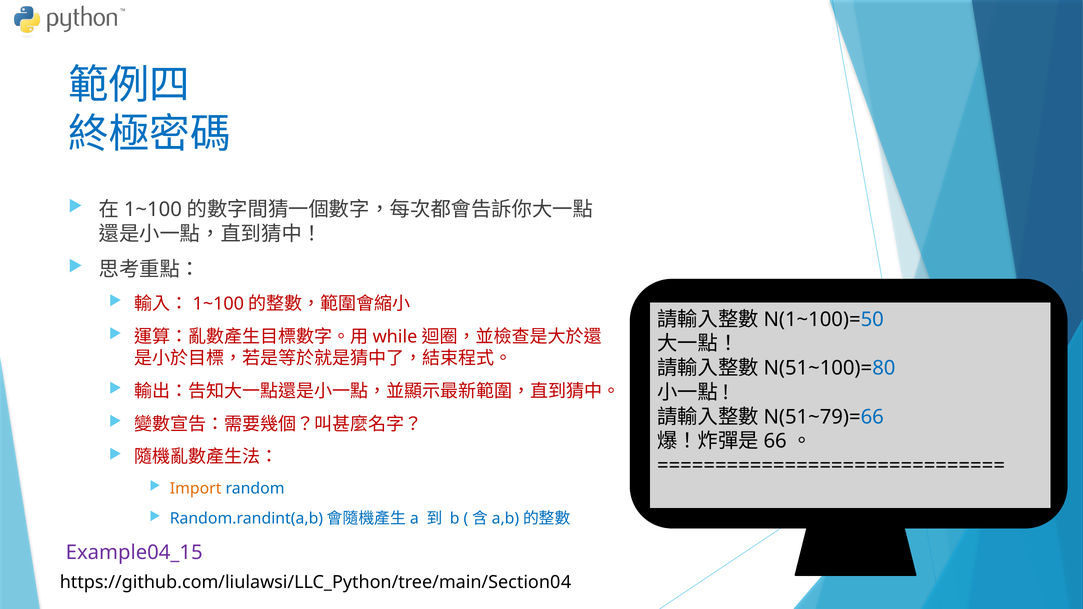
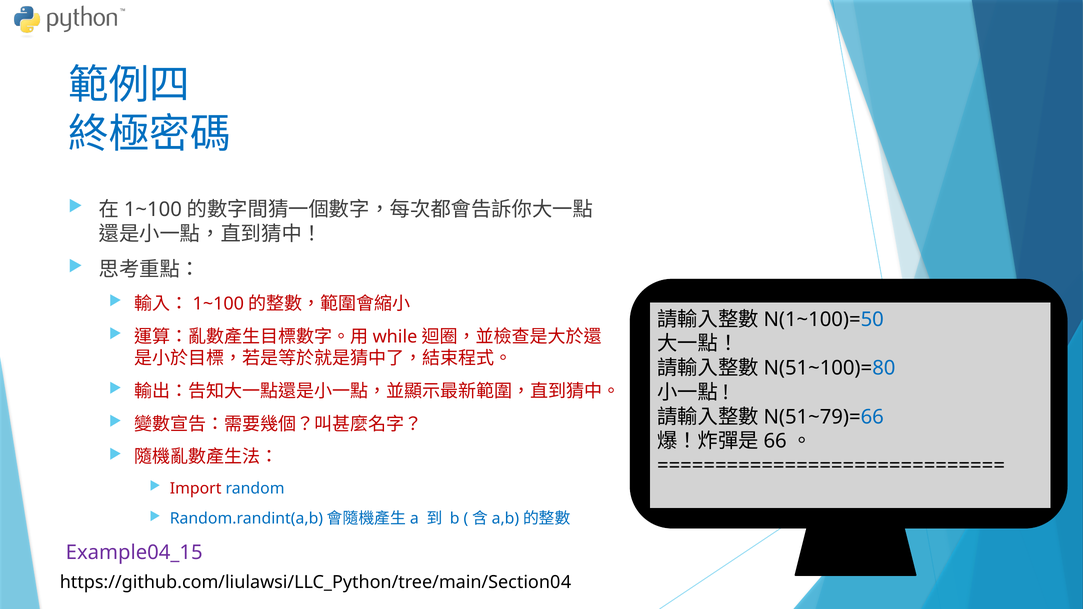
Import colour: orange -> red (196, 489)
